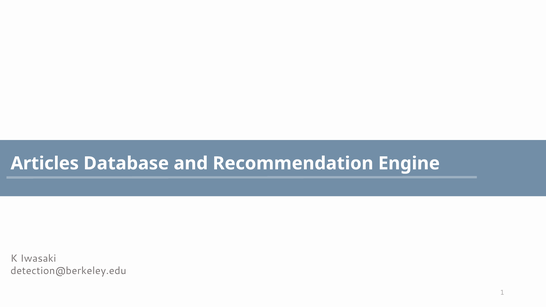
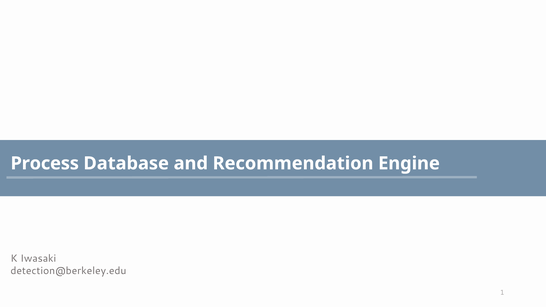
Articles: Articles -> Process (45, 163)
